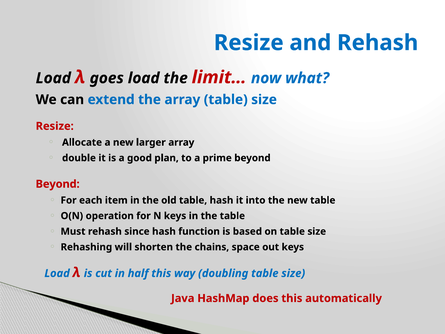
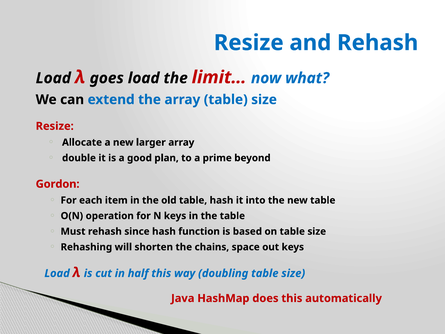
Beyond: Beyond -> Gordon (58, 184)
